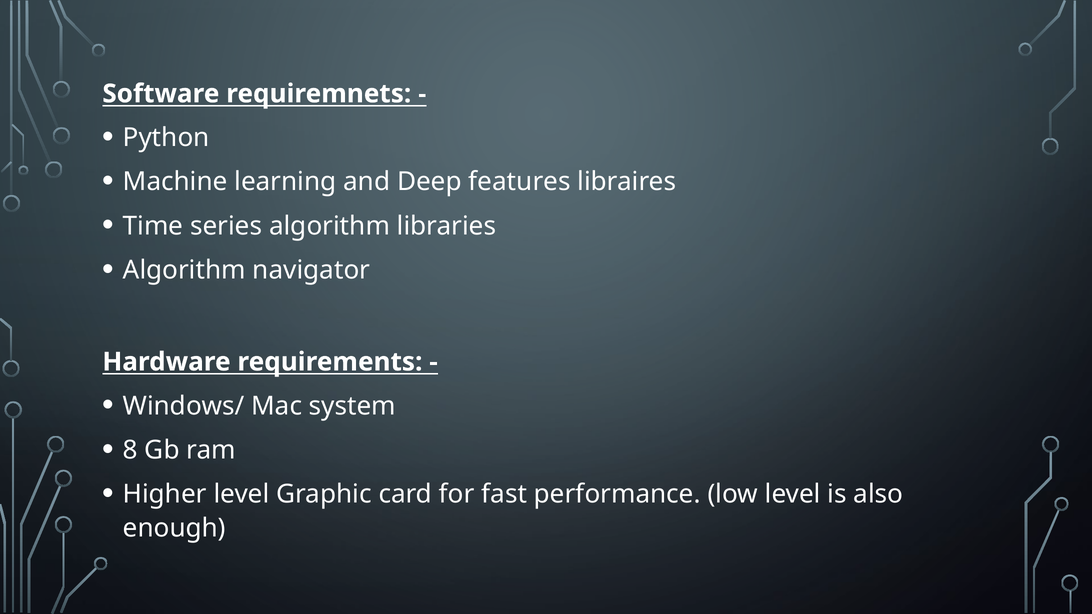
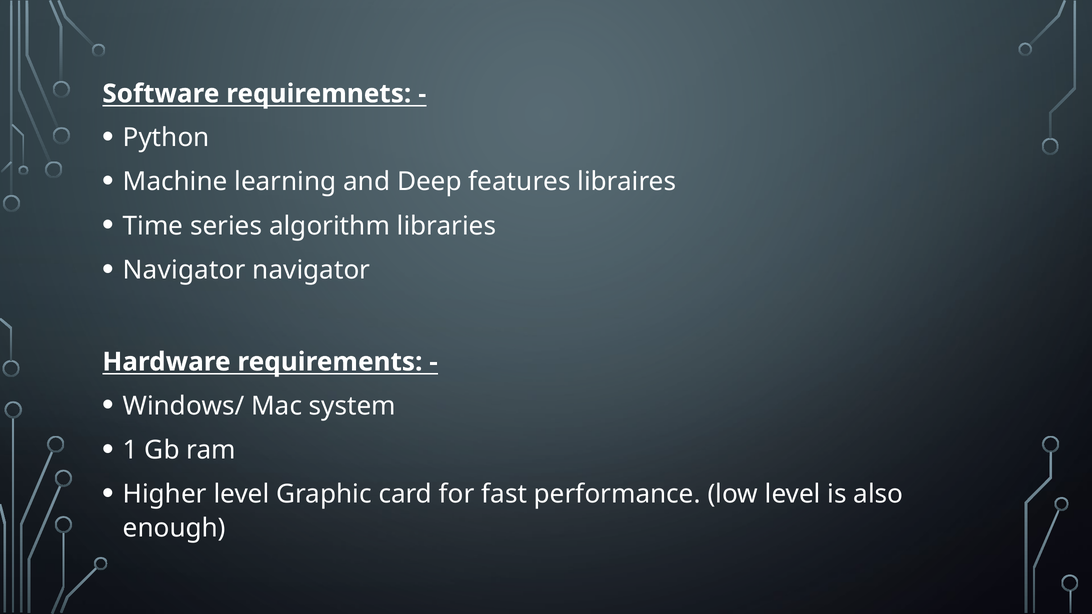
Algorithm: Algorithm -> Navigator (184, 270)
8: 8 -> 1 (130, 450)
